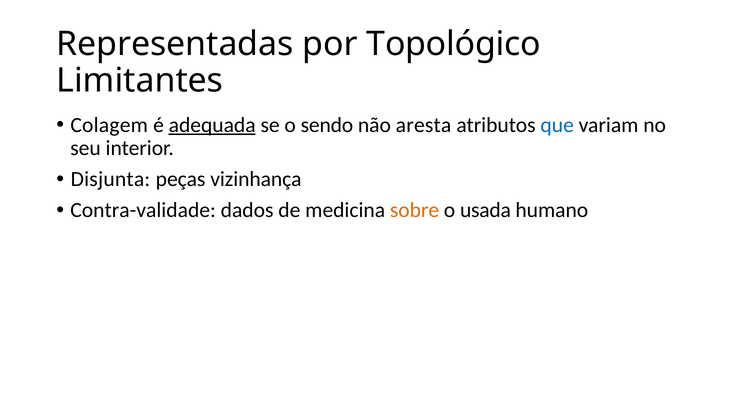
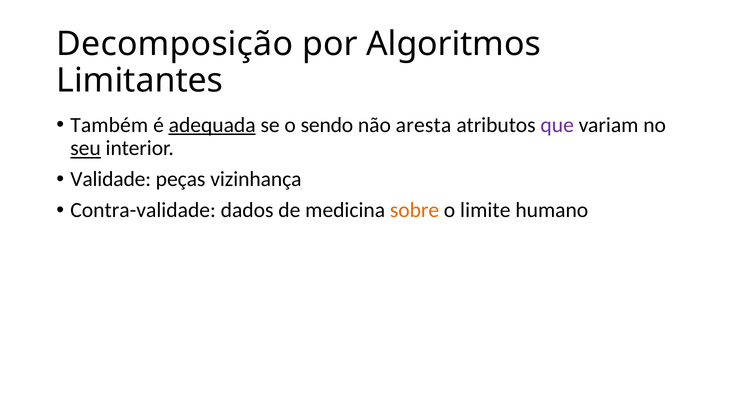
Representadas: Representadas -> Decomposição (175, 44)
Topológico: Topológico -> Algoritmos (454, 44)
Colagem: Colagem -> Também (109, 125)
que colour: blue -> purple (557, 125)
seu underline: none -> present (86, 148)
Disjunta: Disjunta -> Validade (111, 179)
usada: usada -> limite (485, 210)
